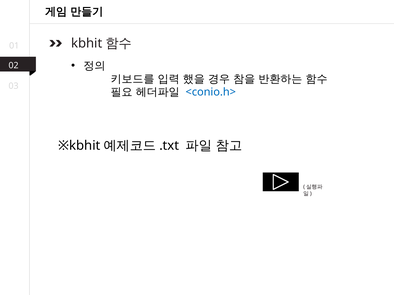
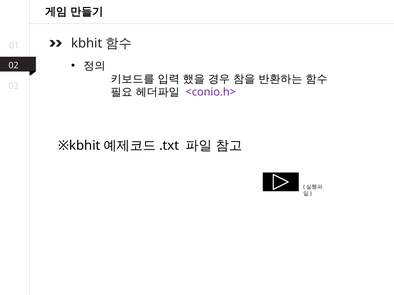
<conio.h> colour: blue -> purple (211, 92)
